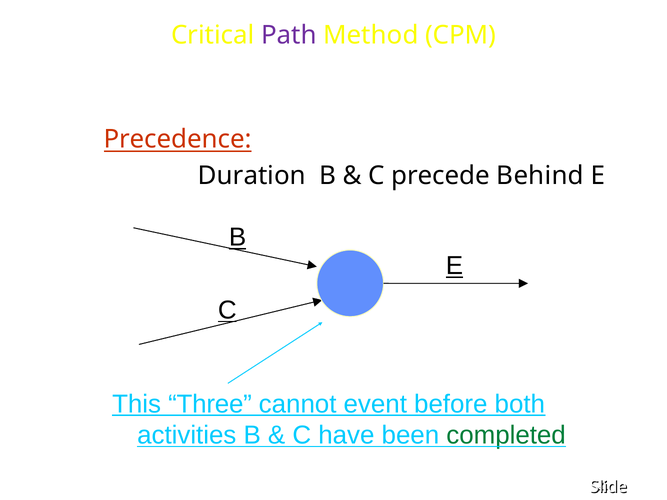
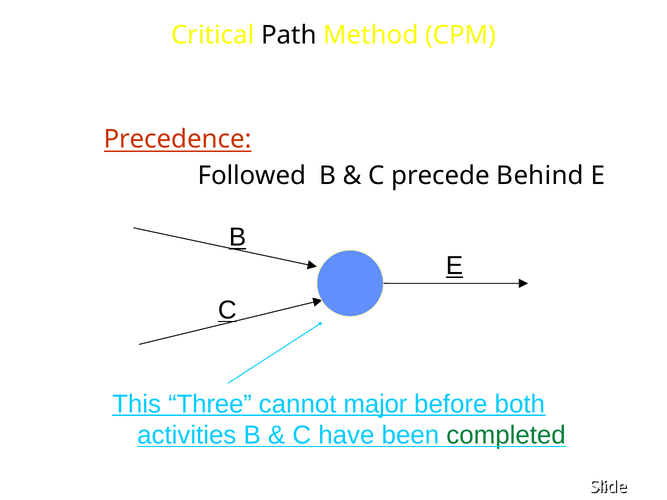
Path colour: purple -> black (289, 35)
Duration: Duration -> Followed (252, 176)
event: event -> major (375, 404)
